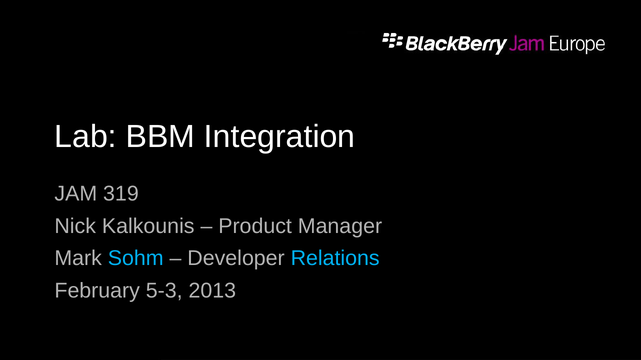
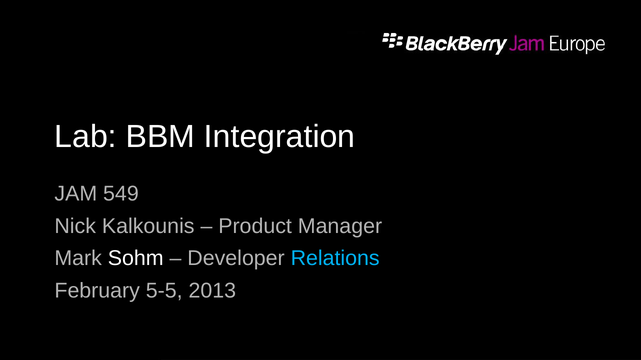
319: 319 -> 549 (121, 194)
Sohm colour: light blue -> white (136, 259)
5-3: 5-3 -> 5-5 (164, 291)
